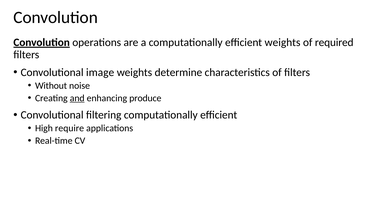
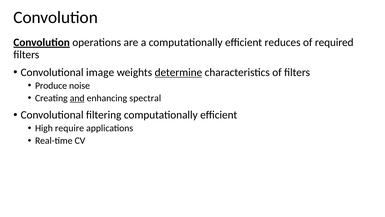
efficient weights: weights -> reduces (283, 42)
determine underline: none -> present (178, 72)
Without: Without -> Produce (51, 86)
produce: produce -> spectral (145, 98)
